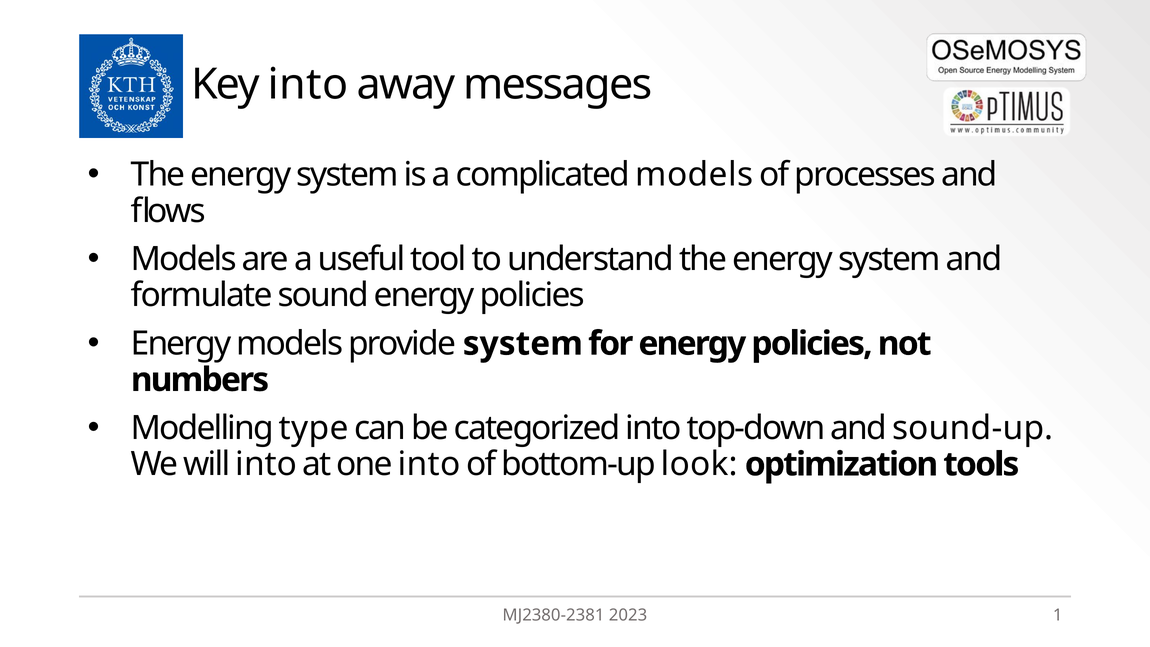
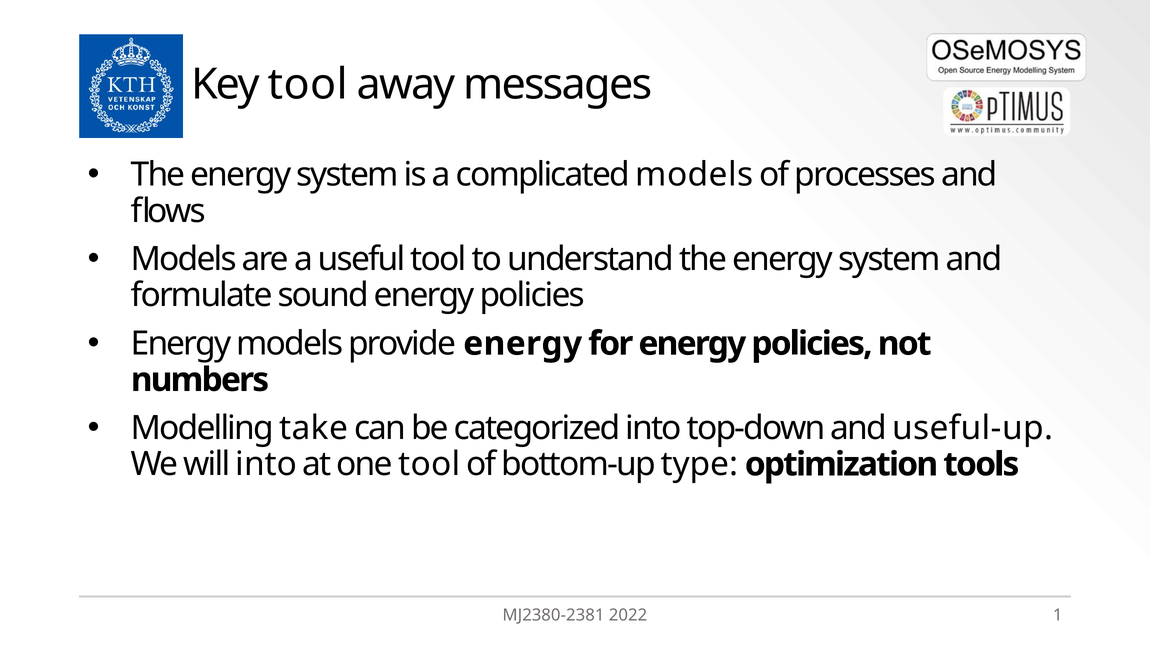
Key into: into -> tool (308, 85)
provide system: system -> energy (523, 344)
type: type -> take (314, 428)
sound-up: sound-up -> useful-up (973, 428)
one into: into -> tool (429, 464)
look: look -> type (699, 464)
2023: 2023 -> 2022 (628, 615)
